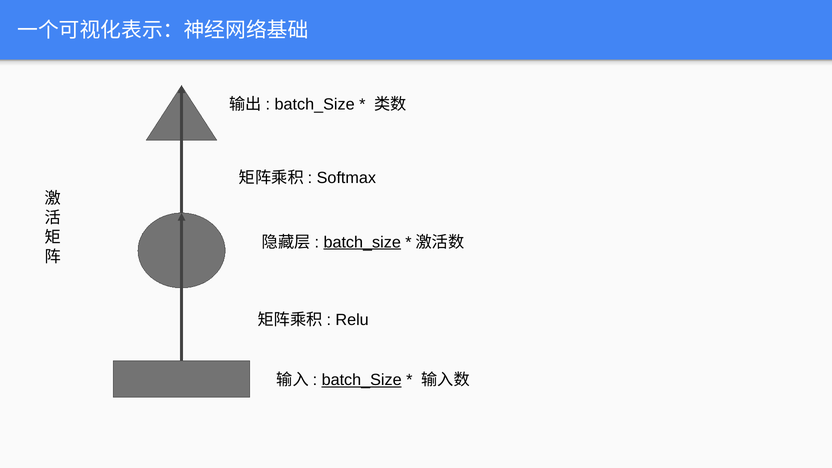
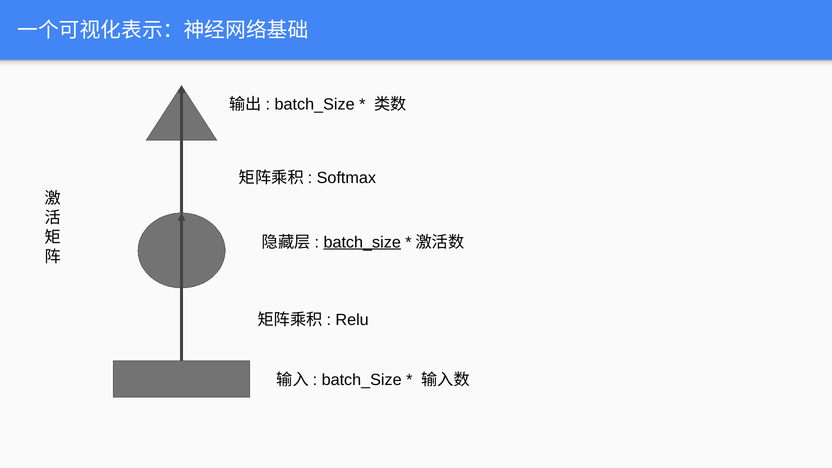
batch_Size underline: present -> none (362, 380)
